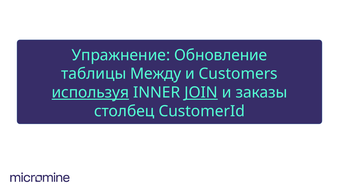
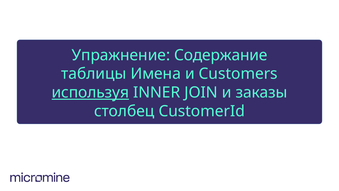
Обновление: Обновление -> Содержание (221, 55)
Между: Между -> Имена (156, 74)
JOIN underline: present -> none (201, 92)
